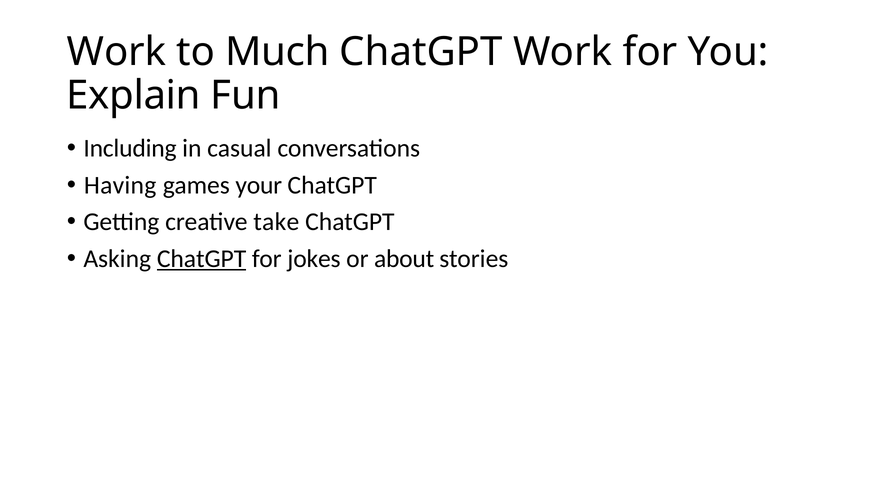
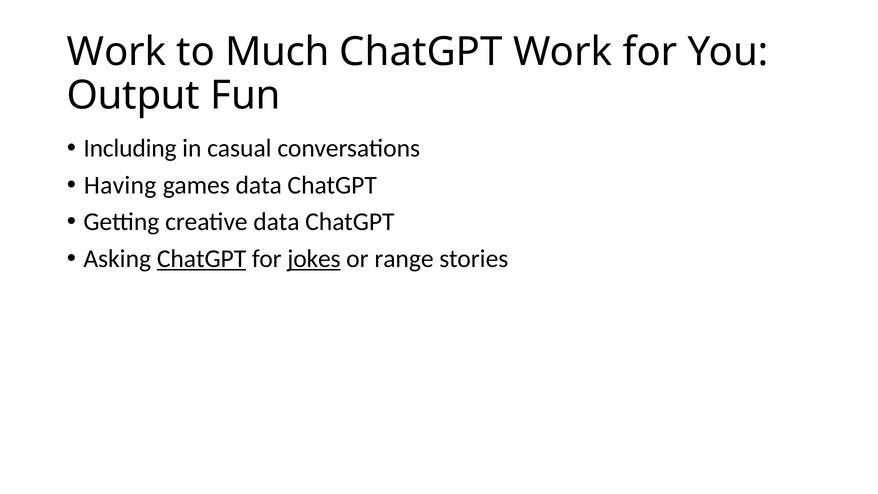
Explain: Explain -> Output (133, 96)
games your: your -> data (259, 185)
creative take: take -> data (276, 222)
jokes underline: none -> present (314, 259)
about: about -> range (404, 259)
